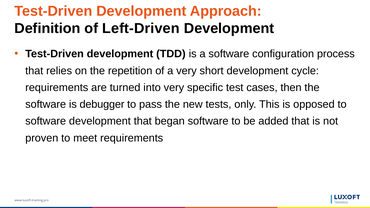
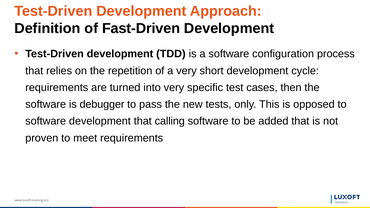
Left-Driven: Left-Driven -> Fast-Driven (141, 28)
began: began -> calling (170, 121)
